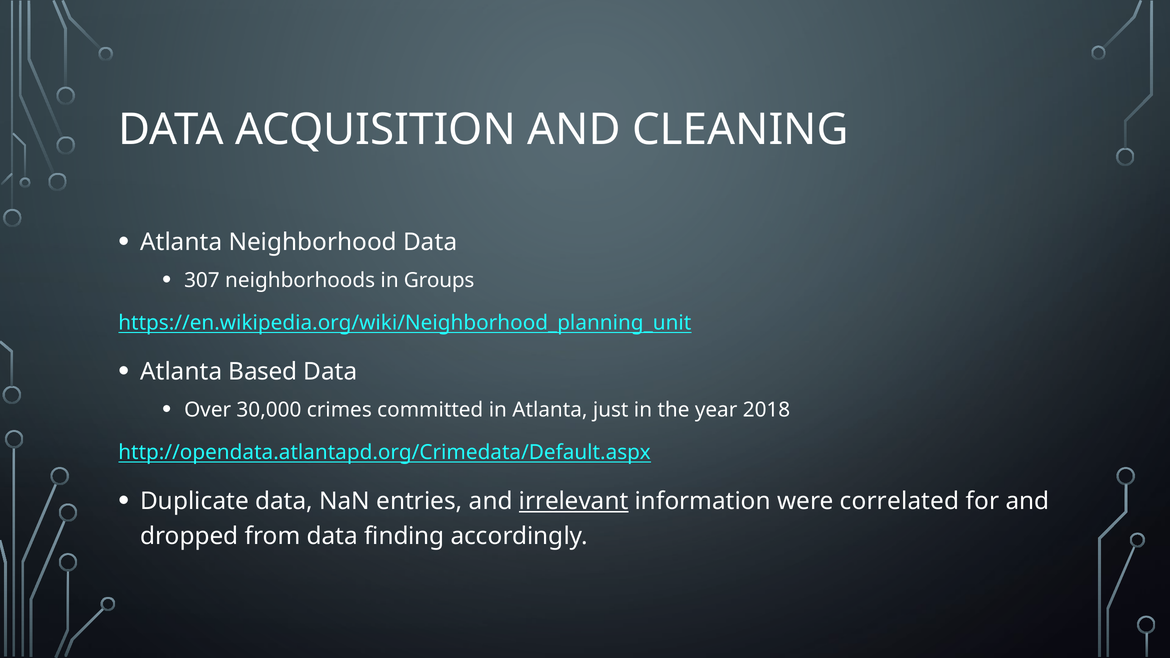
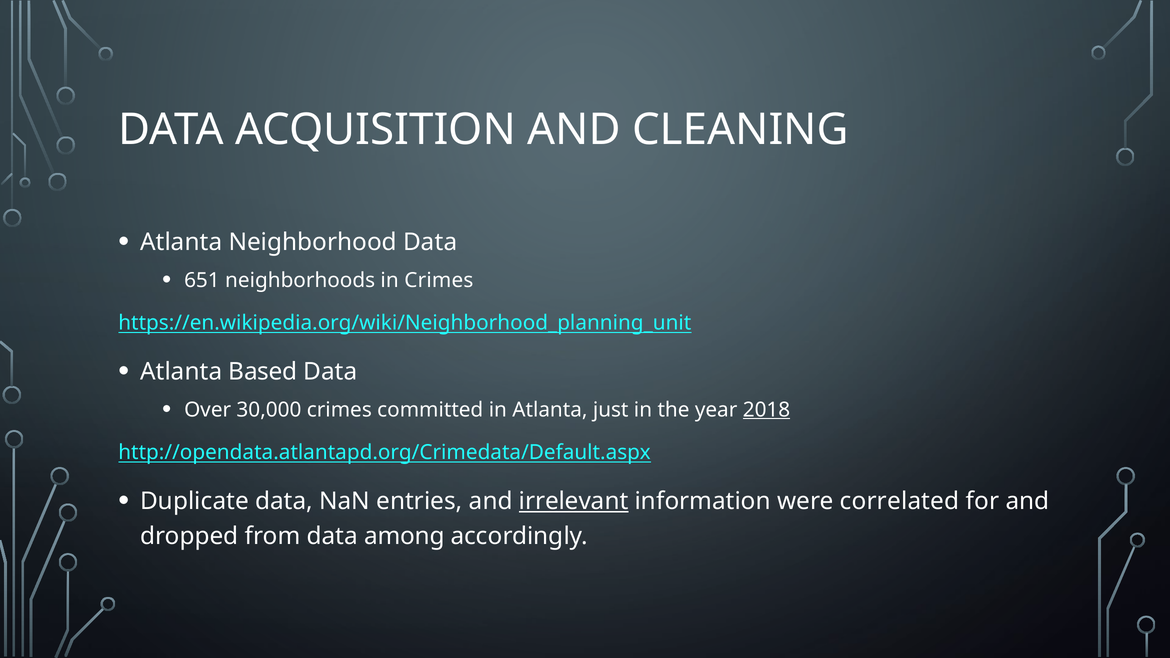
307: 307 -> 651 (202, 280)
in Groups: Groups -> Crimes (439, 280)
2018 underline: none -> present (766, 410)
finding: finding -> among (404, 536)
